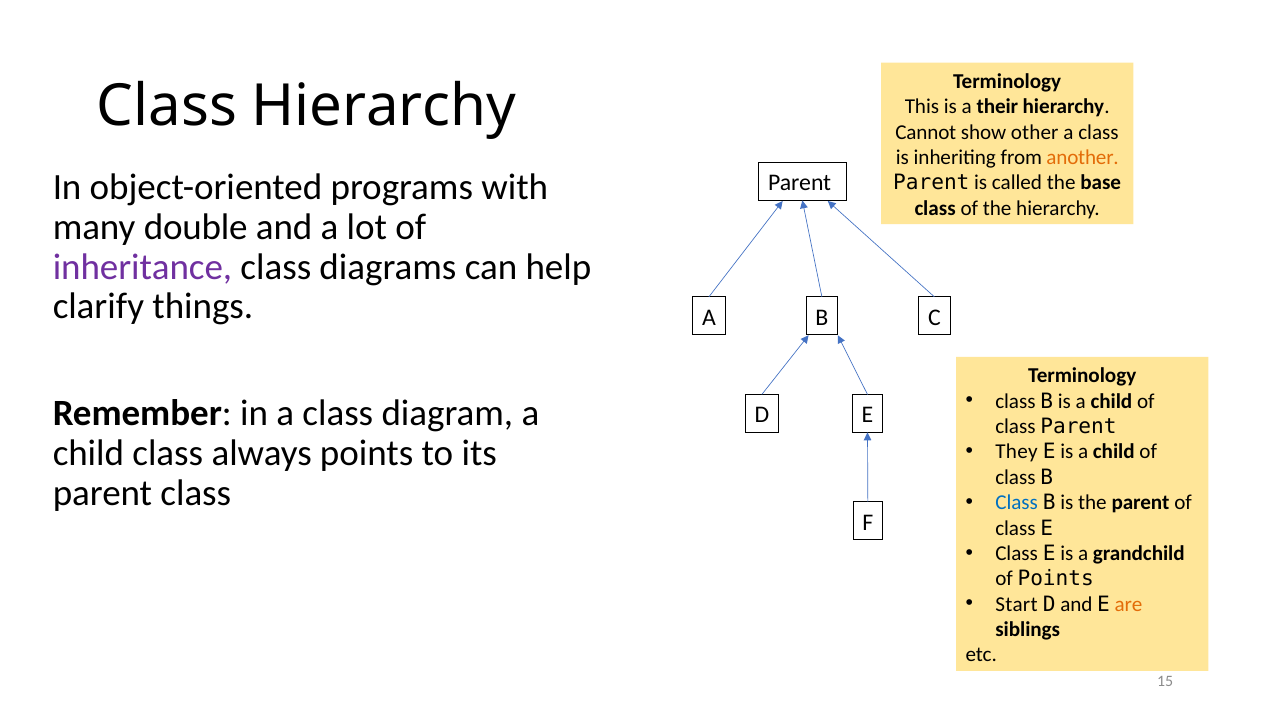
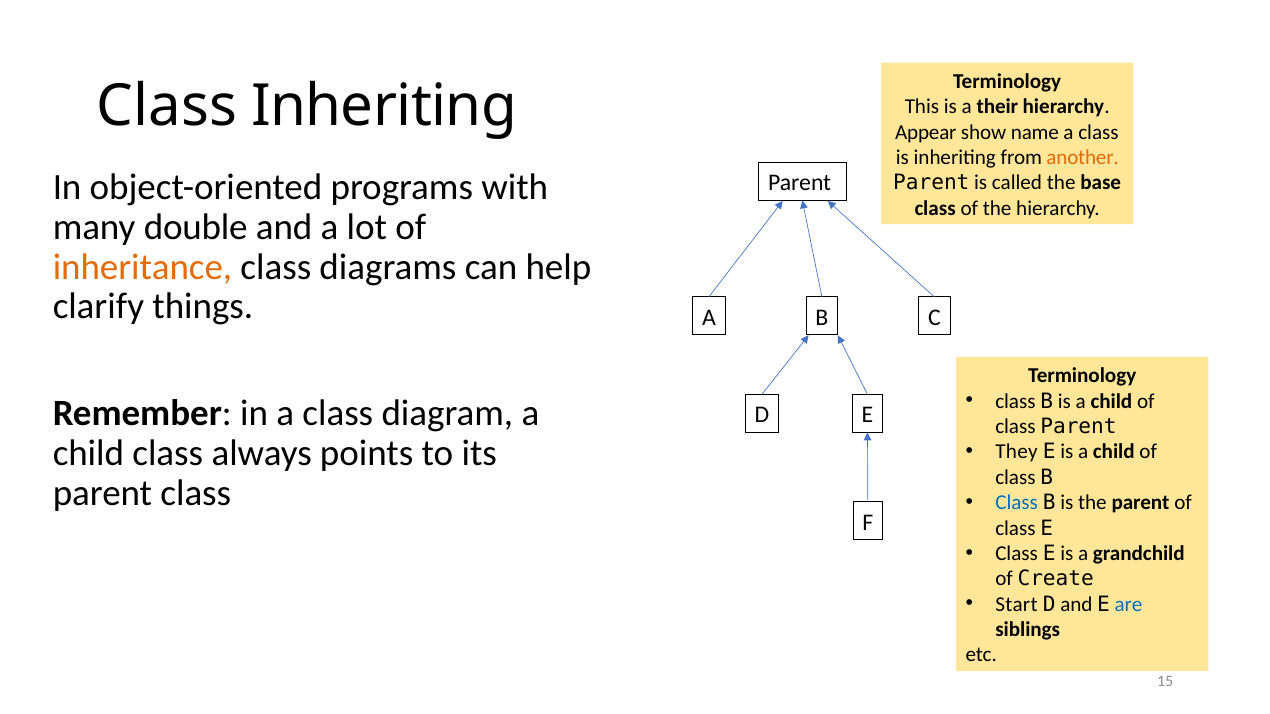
Class Hierarchy: Hierarchy -> Inheriting (384, 107)
Cannot: Cannot -> Appear (926, 132)
other: other -> name (1035, 132)
inheritance colour: purple -> orange (142, 267)
of Points: Points -> Create (1056, 579)
are colour: orange -> blue (1129, 604)
